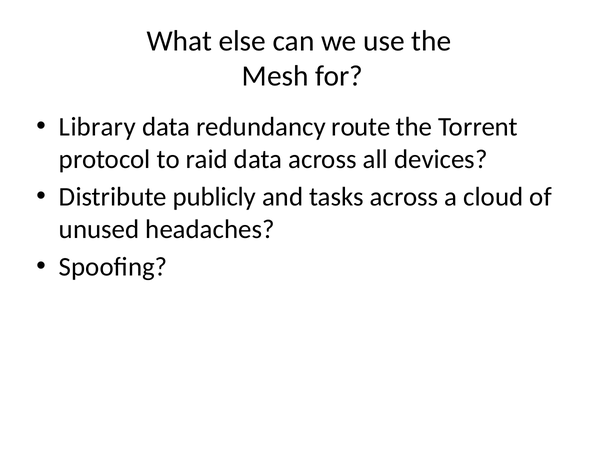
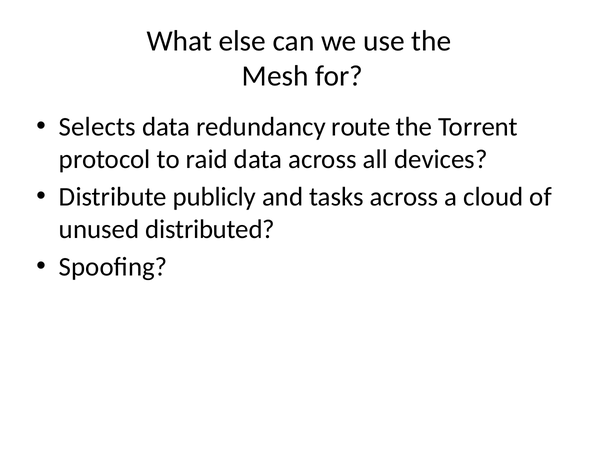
Library: Library -> Selects (97, 127)
headaches: headaches -> distributed (210, 229)
